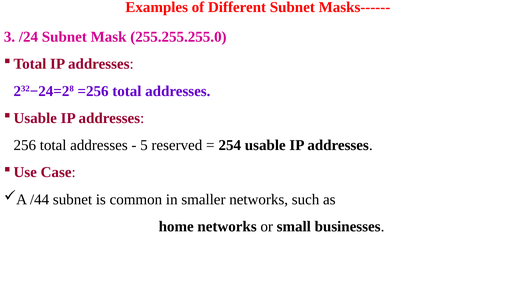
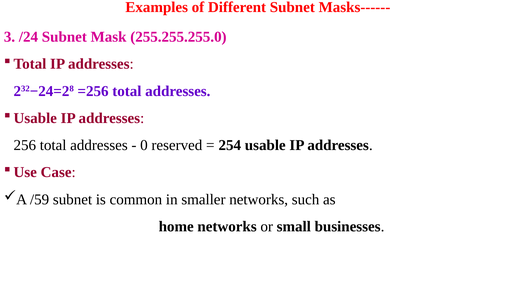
5: 5 -> 0 (144, 145)
/44: /44 -> /59 (40, 200)
